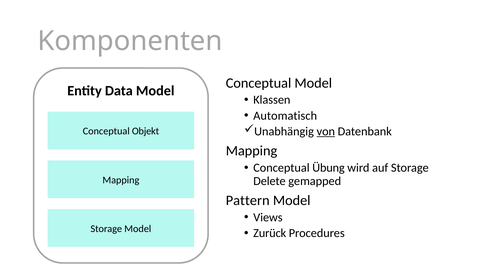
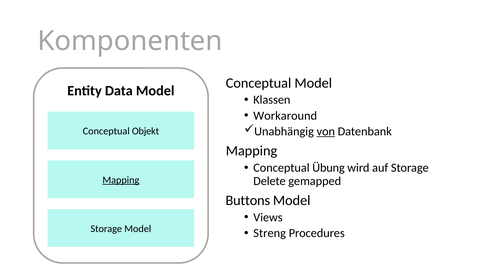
Automatisch: Automatisch -> Workaround (285, 116)
Mapping underline: none -> present (121, 180)
Pattern: Pattern -> Buttons (248, 200)
Zurück: Zurück -> Streng (270, 233)
